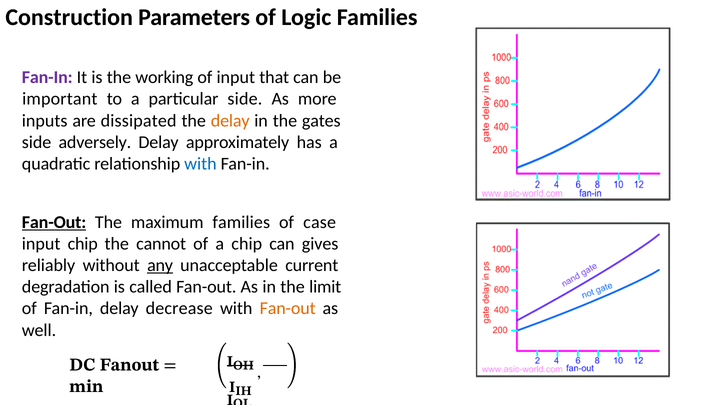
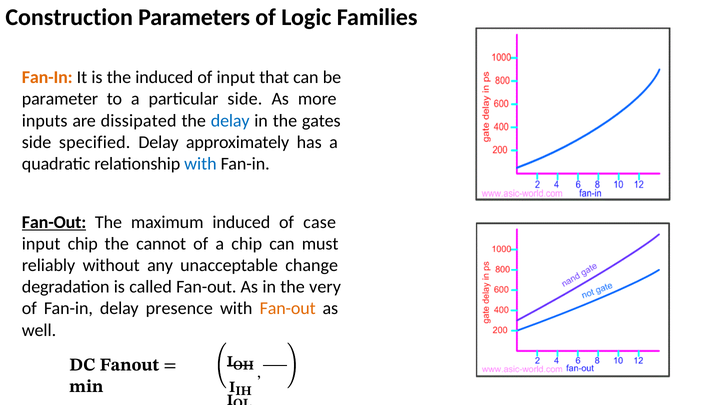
Fan-In colour: purple -> orange (47, 78)
the working: working -> induced (164, 78)
important: important -> parameter (60, 99)
delay colour: orange -> blue (230, 121)
adversely: adversely -> specified (95, 142)
maximum families: families -> induced (241, 222)
gives: gives -> must (320, 244)
any underline: present -> none (160, 266)
current: current -> change (312, 266)
limit: limit -> very (325, 287)
decrease: decrease -> presence (179, 309)
